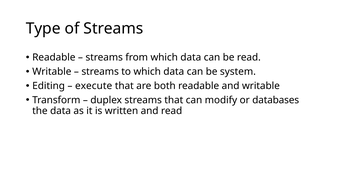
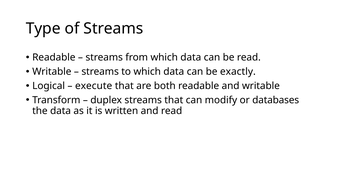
system: system -> exactly (238, 72)
Editing: Editing -> Logical (49, 86)
